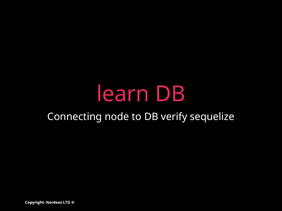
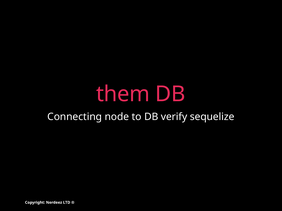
learn: learn -> them (123, 94)
